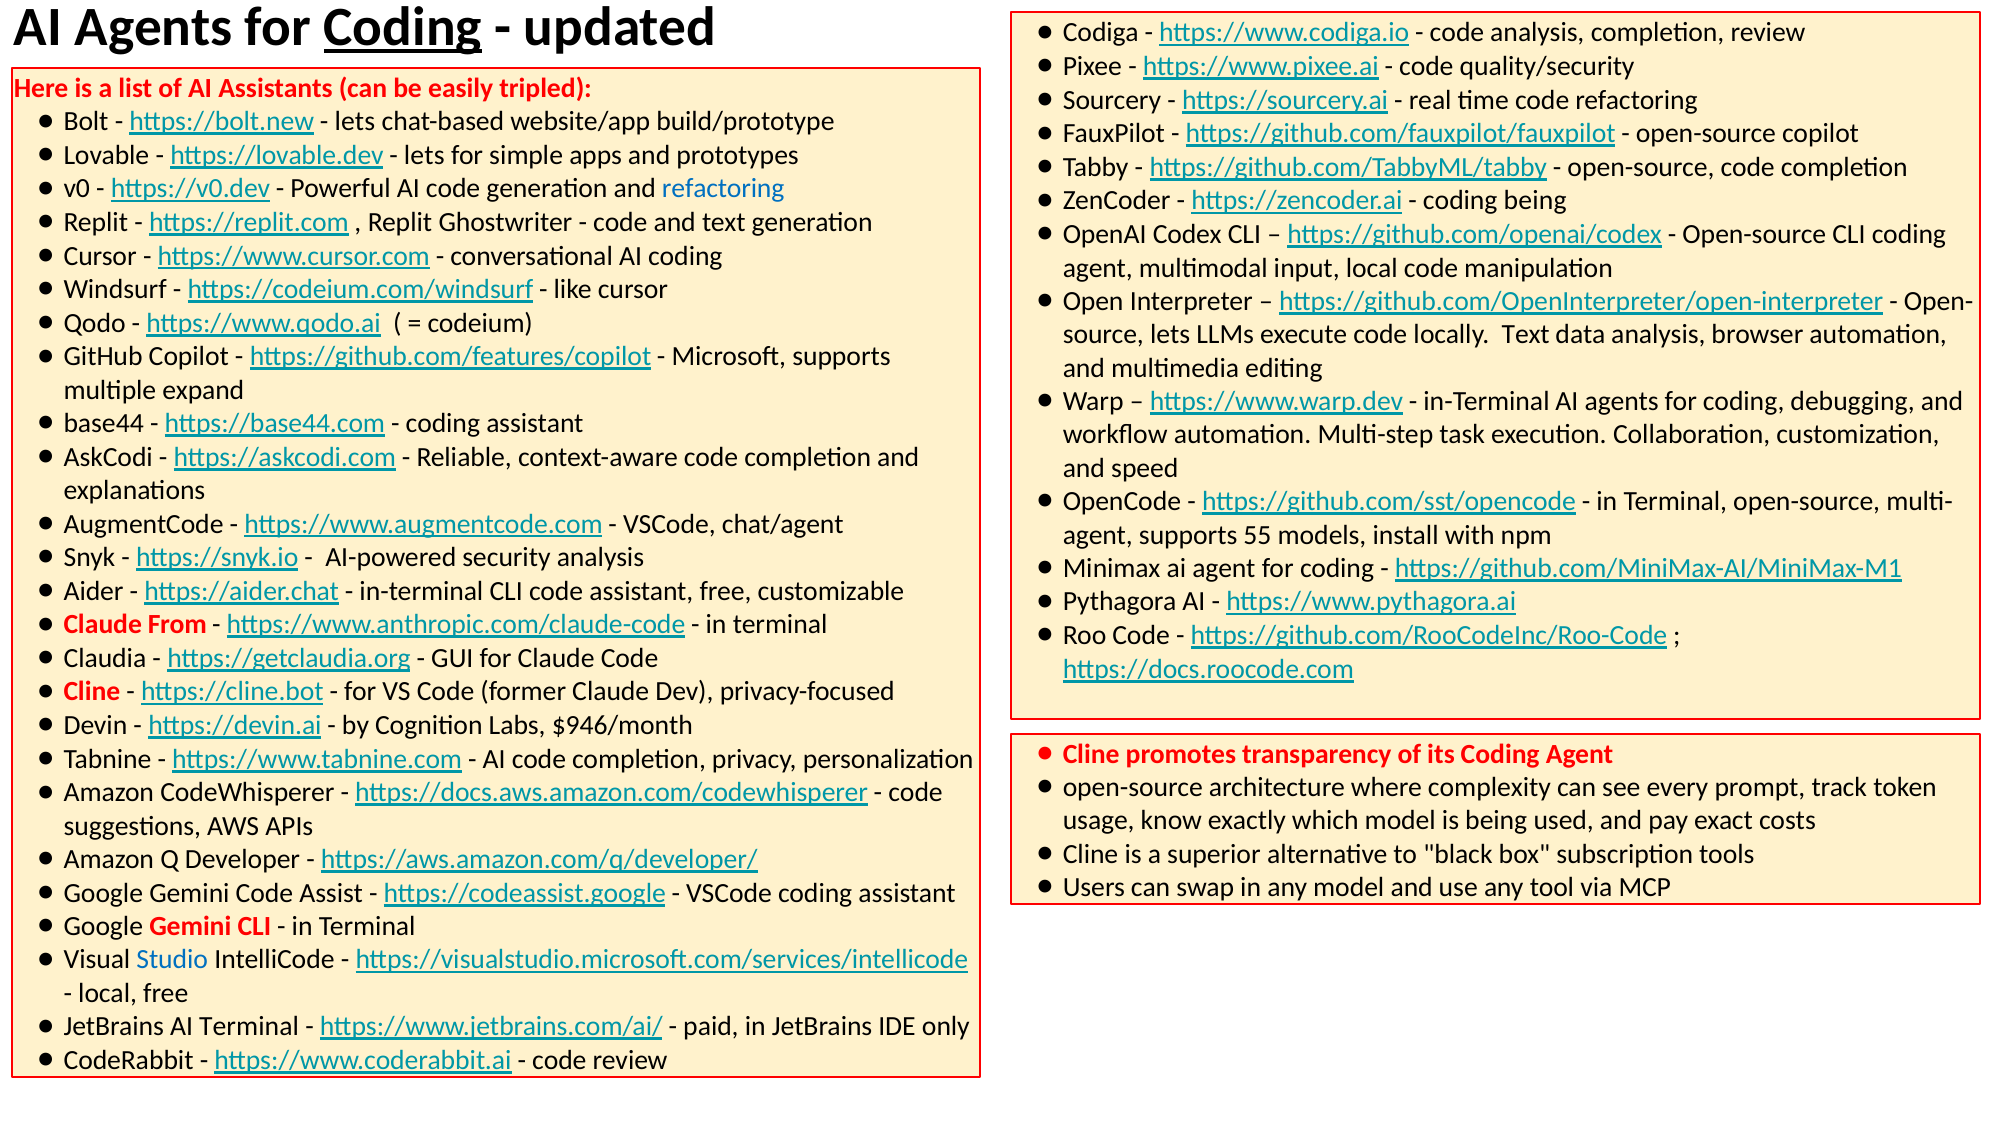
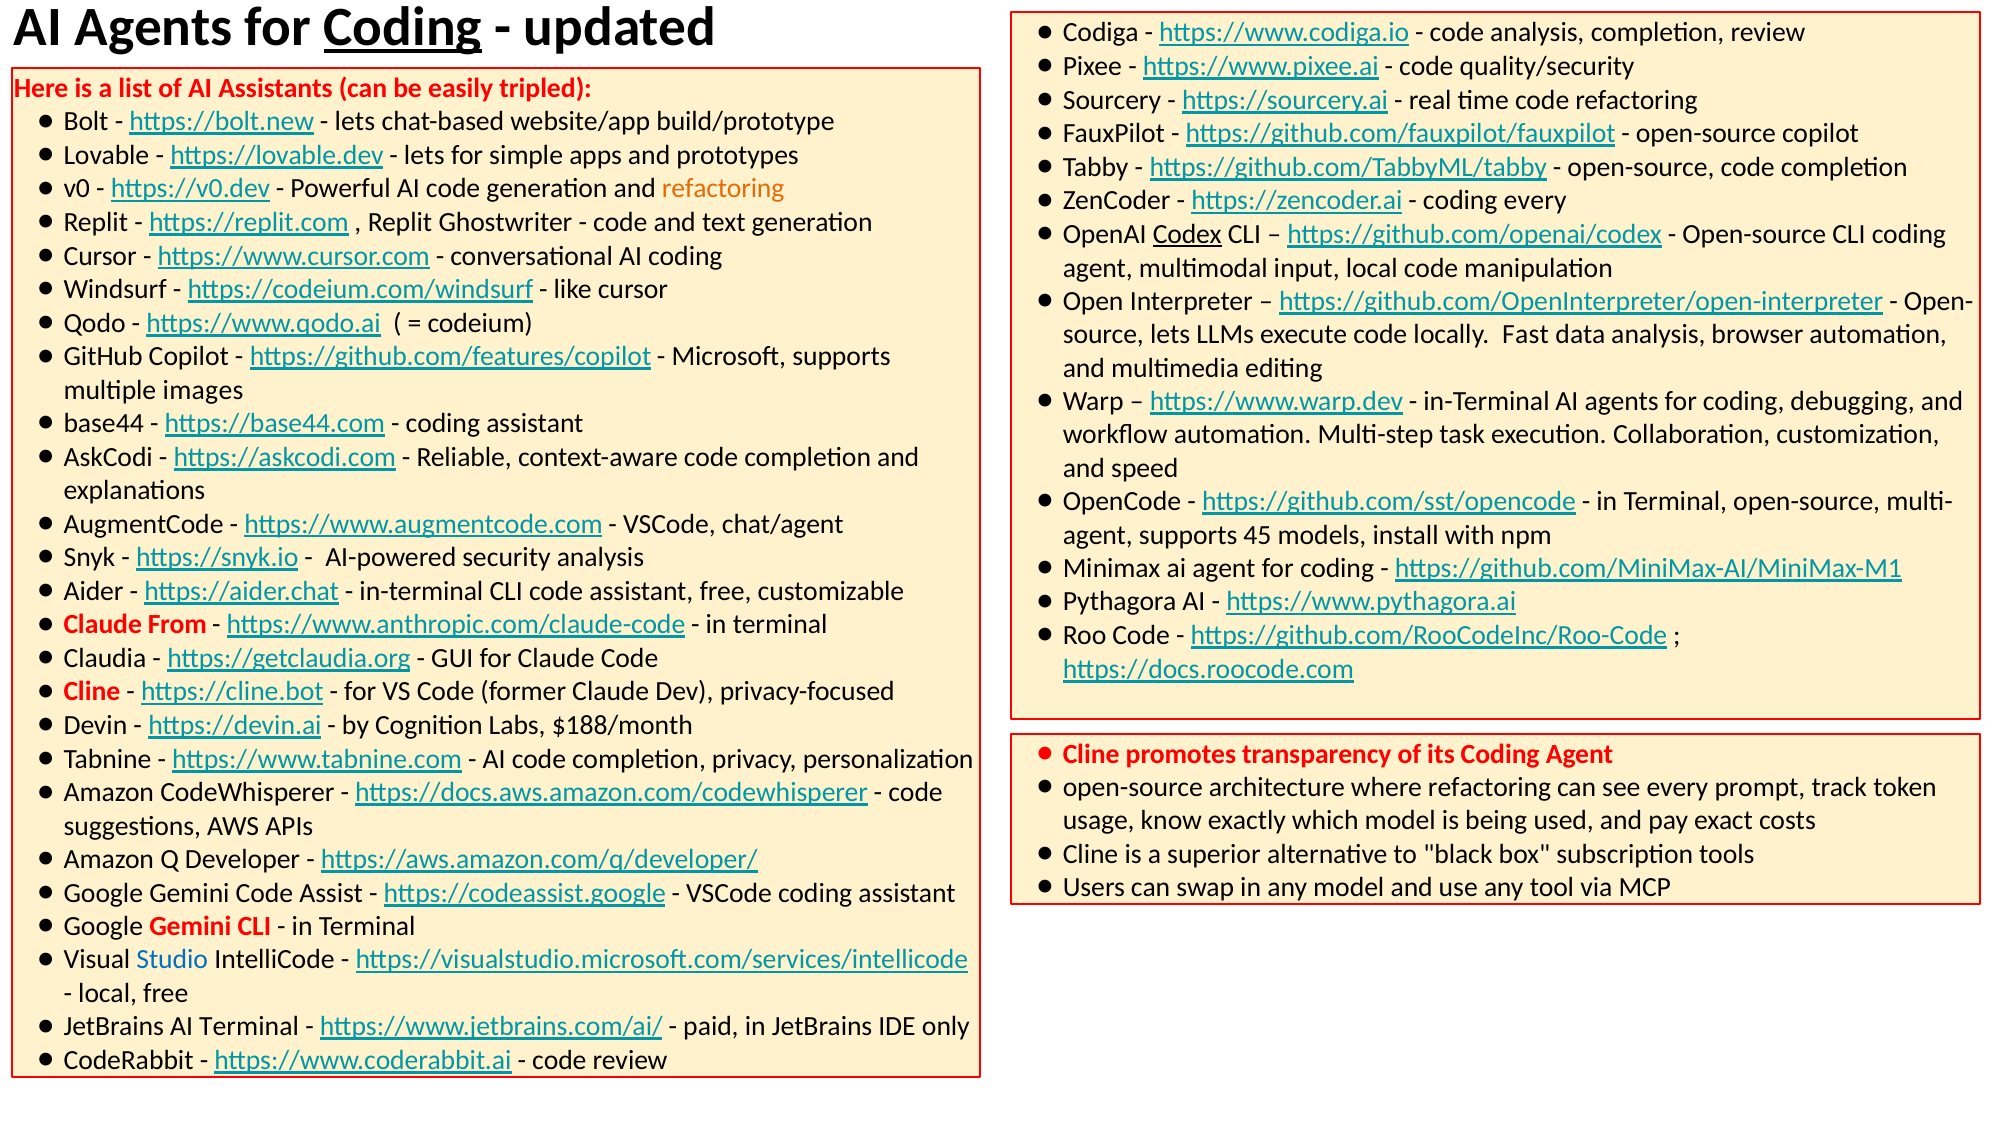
refactoring colour: blue -> orange (723, 189)
coding being: being -> every (1535, 201)
Codex underline: none -> present (1187, 234)
locally Text: Text -> Fast (1525, 335)
expand: expand -> images (203, 390)
55: 55 -> 45 (1257, 535)
$946/month: $946/month -> $188/month (622, 725)
where complexity: complexity -> refactoring (1490, 787)
